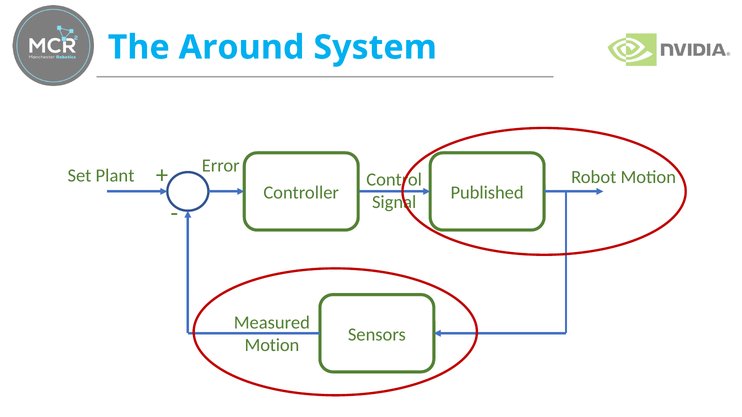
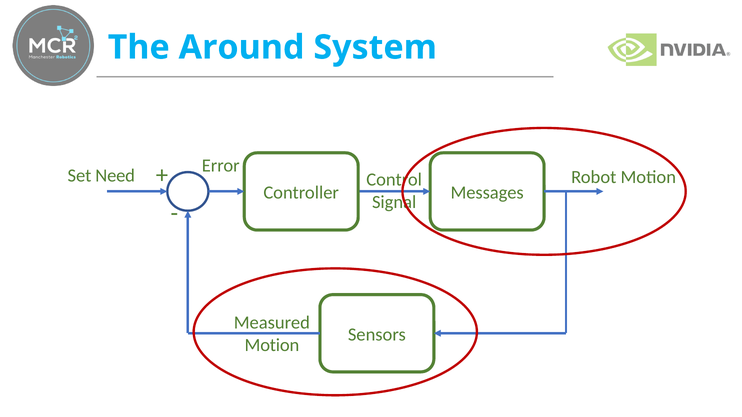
Plant: Plant -> Need (115, 176)
Published: Published -> Messages (487, 193)
